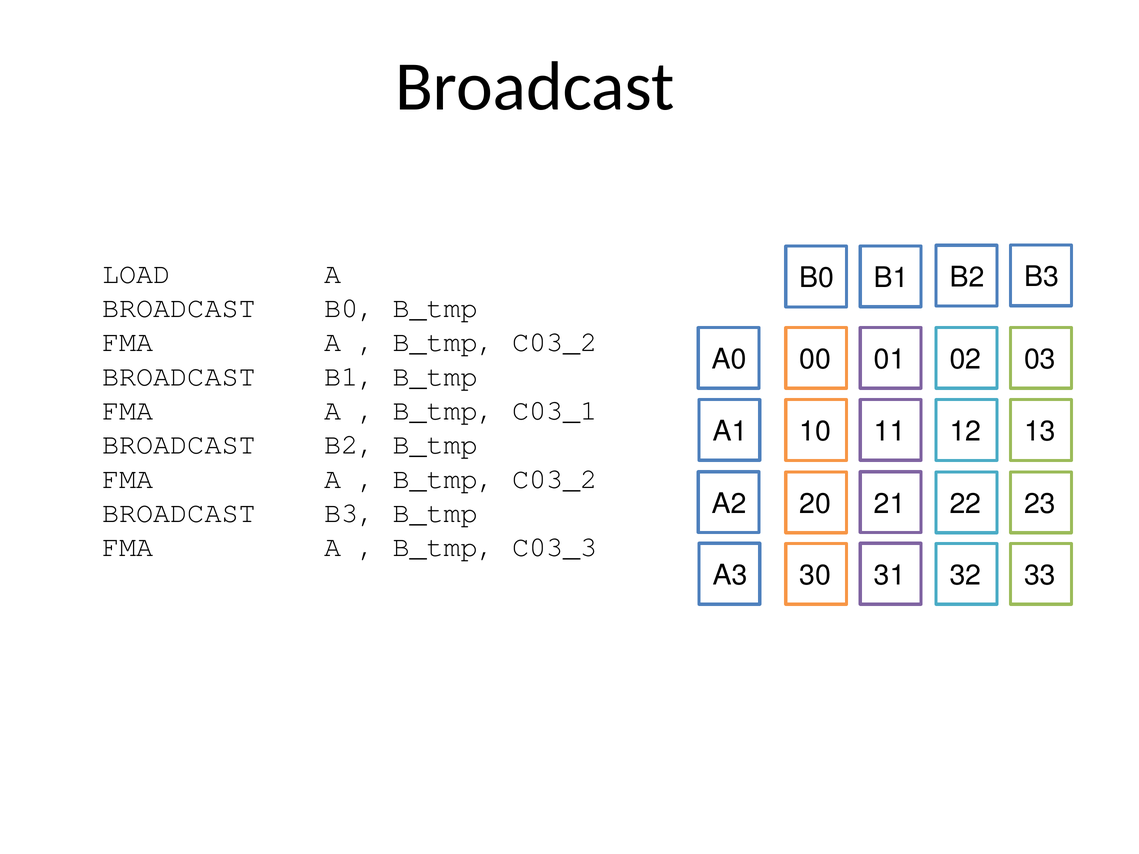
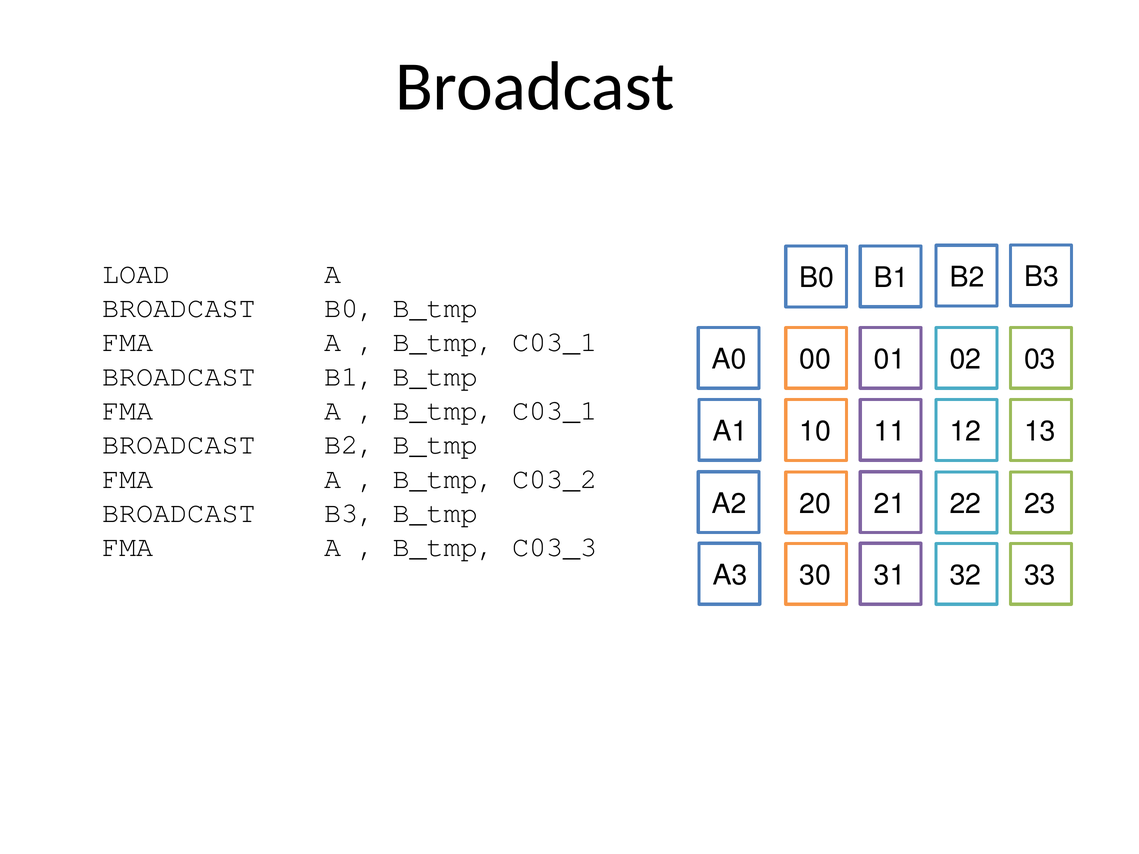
C03_2: C03_2 -> C03_1 (555, 342)
